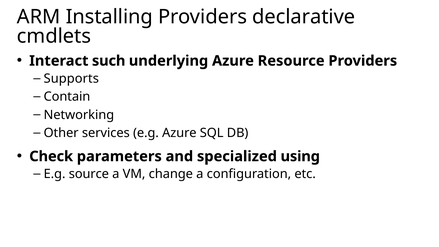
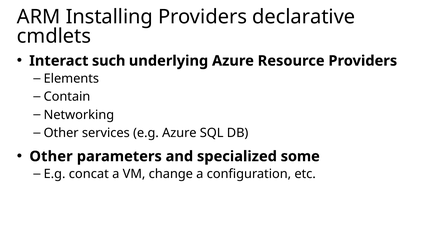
Supports: Supports -> Elements (71, 79)
Check: Check -> Other (51, 156)
using: using -> some (300, 156)
source: source -> concat (89, 174)
